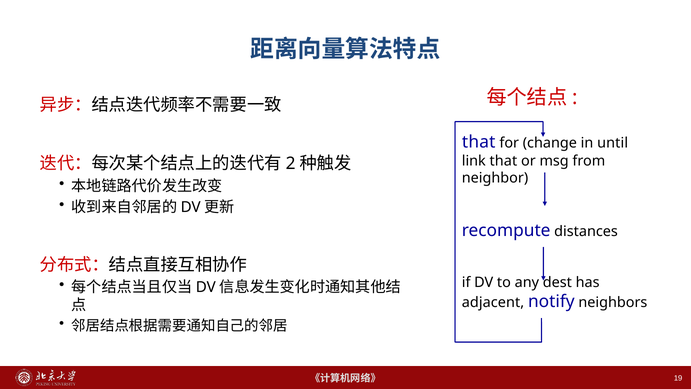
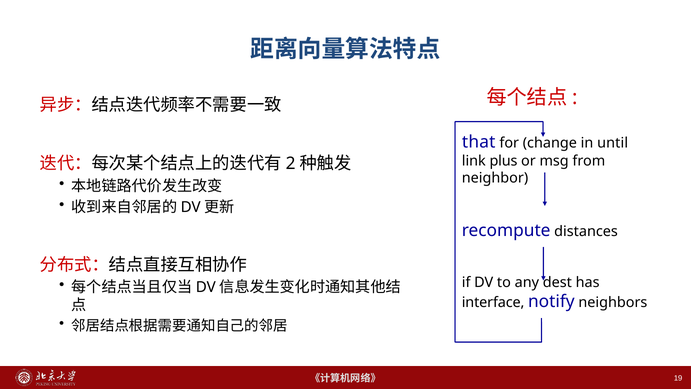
link that: that -> plus (504, 161)
adjacent: adjacent -> interface (493, 302)
